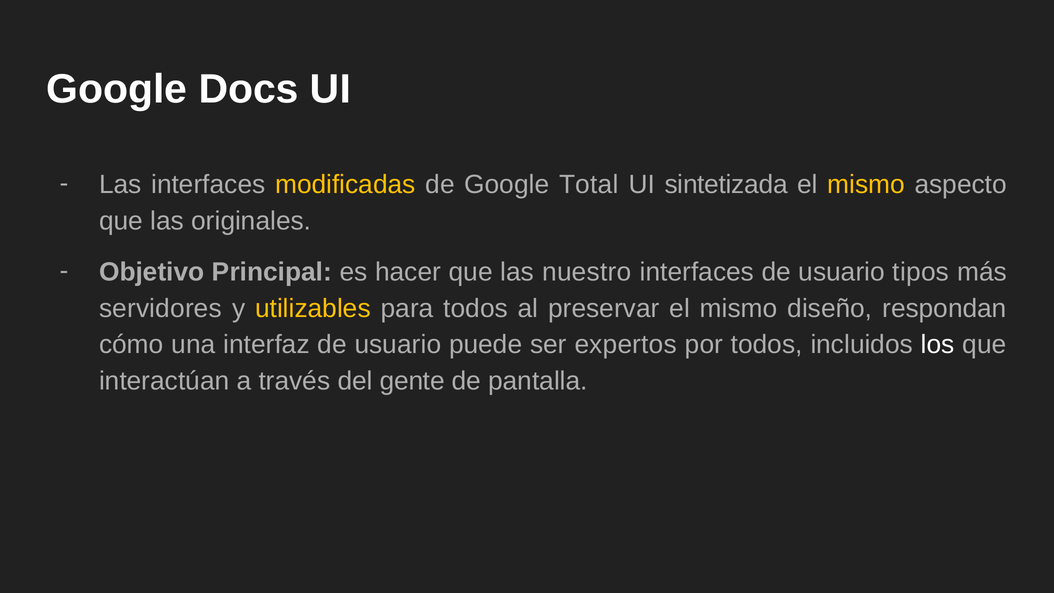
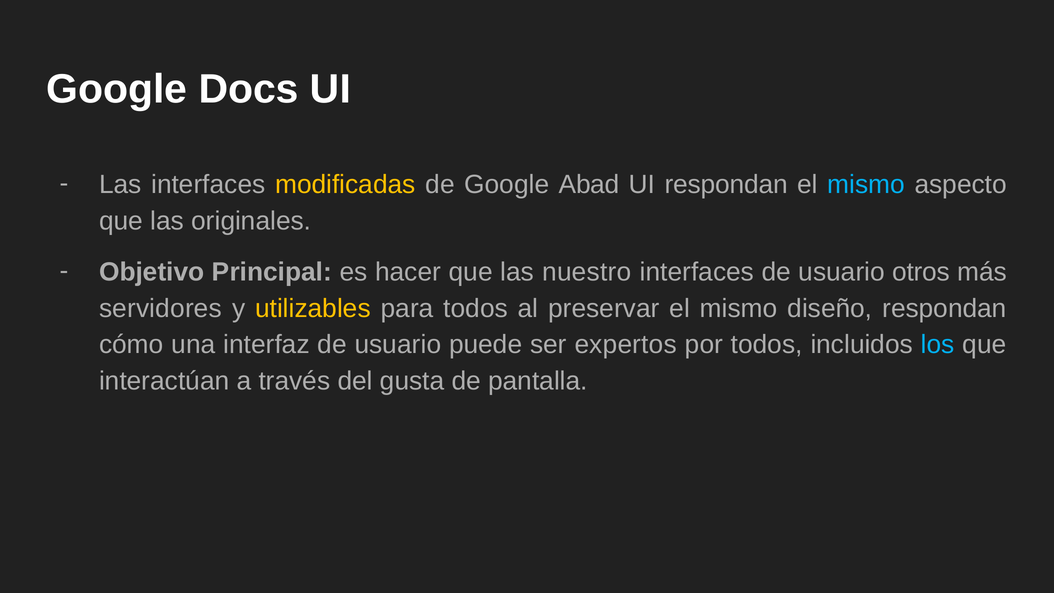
Total: Total -> Abad (589, 185)
UI sintetizada: sintetizada -> respondan (726, 185)
mismo colour: yellow -> light blue (866, 185)
tipos: tipos -> otros (921, 272)
los colour: white -> light blue (938, 345)
gente: gente -> gusta (412, 381)
